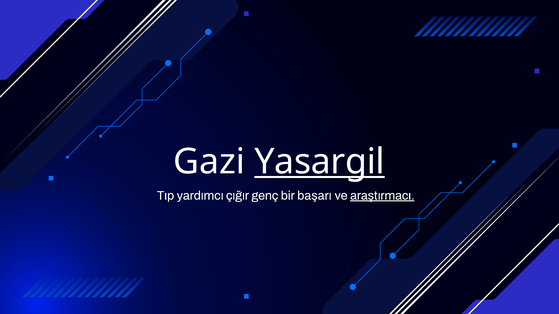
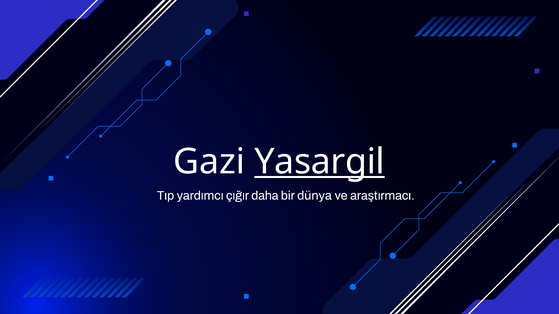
genç: genç -> daha (265, 196)
başarı: başarı -> dünya (314, 196)
araştırmacı underline: present -> none (382, 196)
